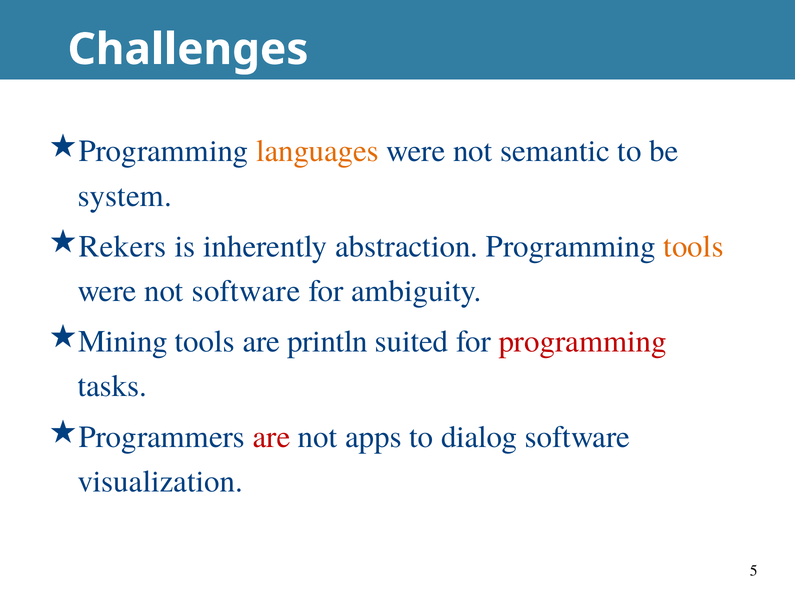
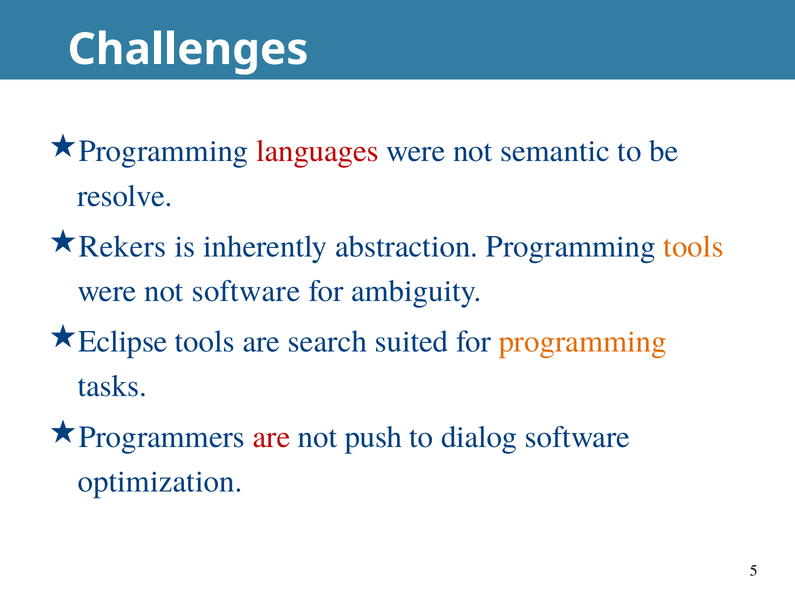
languages colour: orange -> red (317, 151)
system: system -> resolve (125, 196)
Mining: Mining -> Eclipse (123, 342)
println: println -> search (327, 342)
programming colour: red -> orange (583, 342)
apps: apps -> push (374, 437)
visualization: visualization -> optimization (160, 482)
